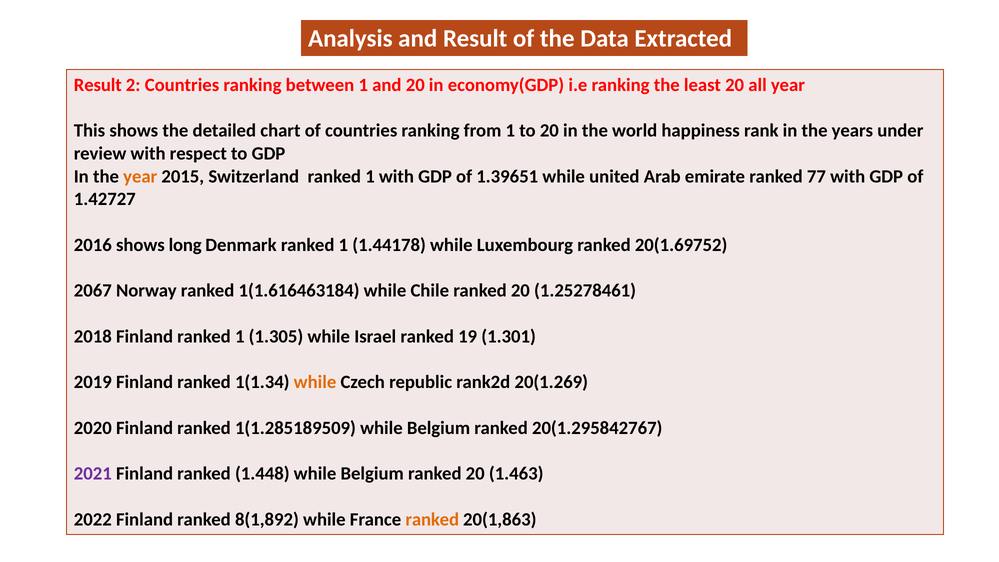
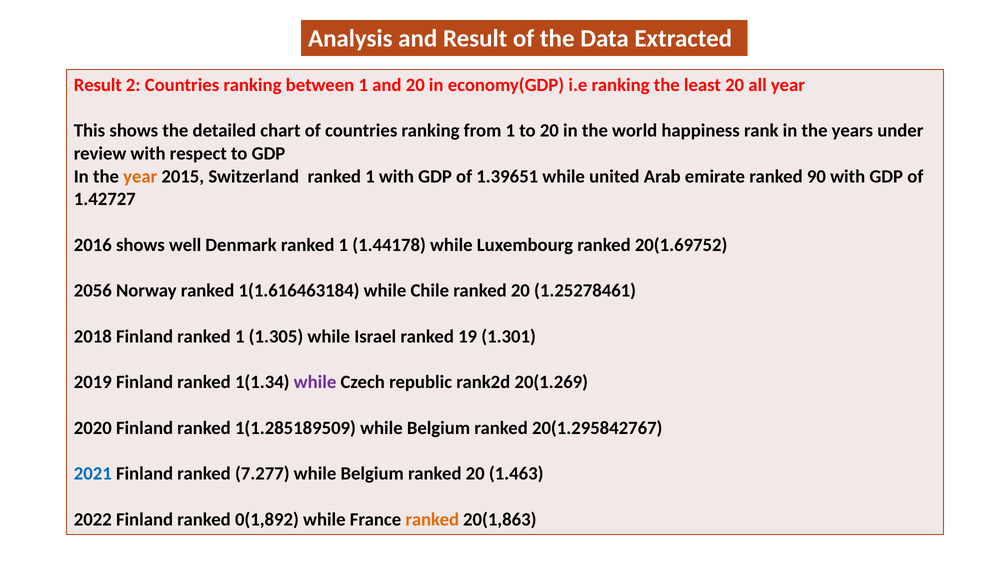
77: 77 -> 90 (816, 176)
long: long -> well (185, 245)
2067: 2067 -> 2056 (93, 291)
while colour: orange -> purple (315, 382)
2021 colour: purple -> blue (93, 474)
1.448: 1.448 -> 7.277 (262, 474)
8(1,892: 8(1,892 -> 0(1,892 (267, 519)
